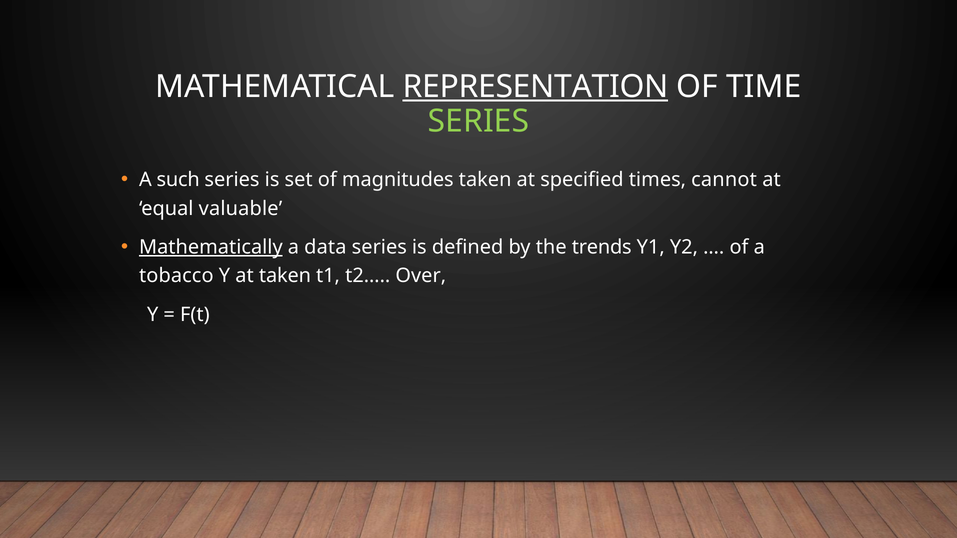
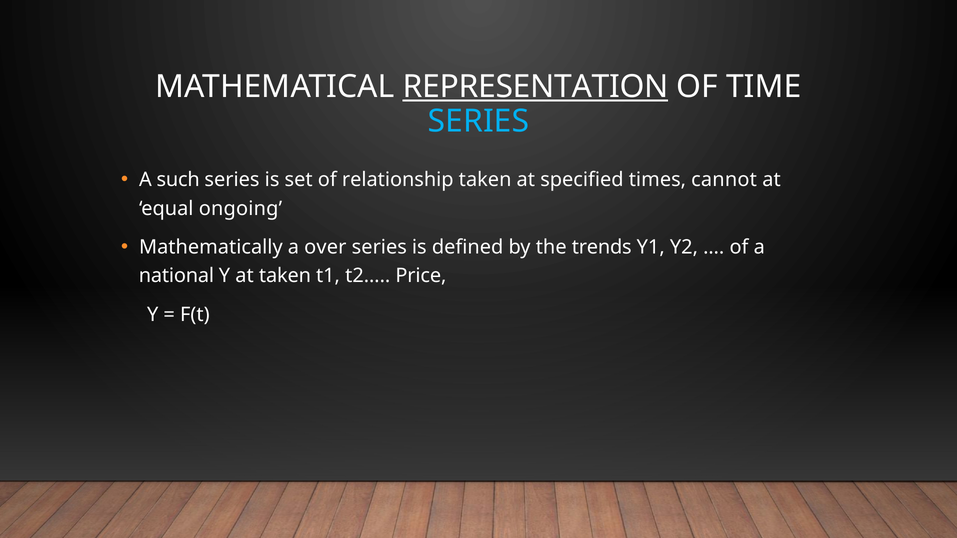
SERIES colour: light green -> light blue (479, 121)
magnitudes: magnitudes -> relationship (398, 180)
valuable: valuable -> ongoing (240, 209)
Mathematically underline: present -> none (211, 247)
data: data -> over (325, 247)
tobacco: tobacco -> national (176, 276)
Over: Over -> Price (421, 276)
